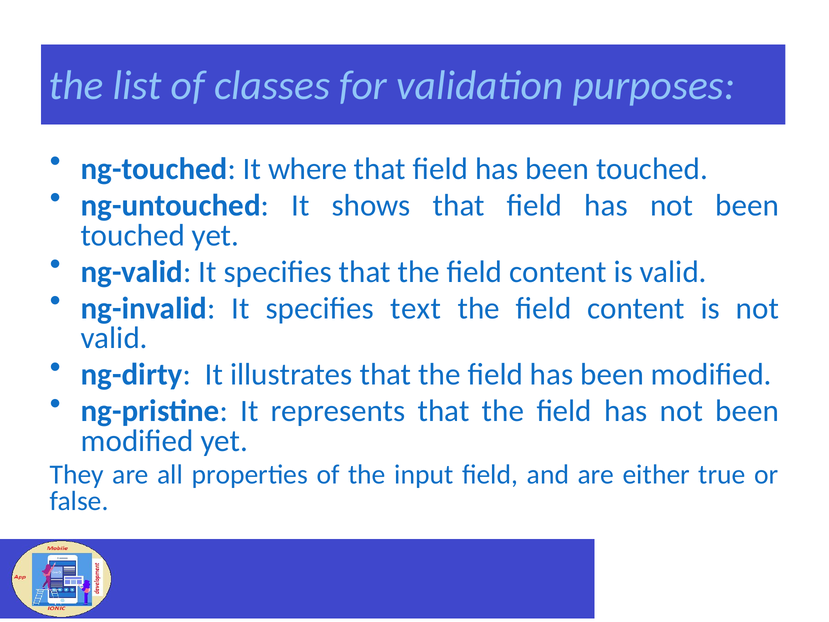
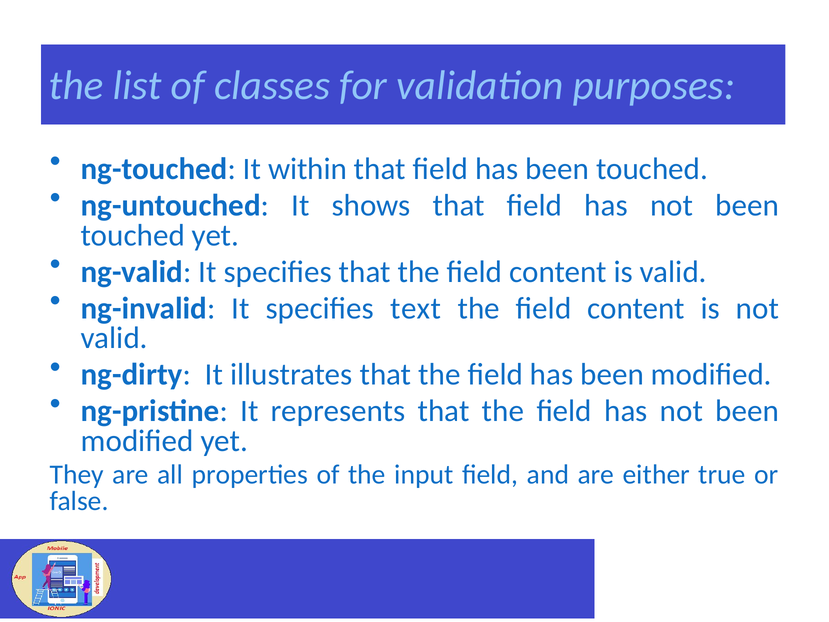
where: where -> within (308, 169)
